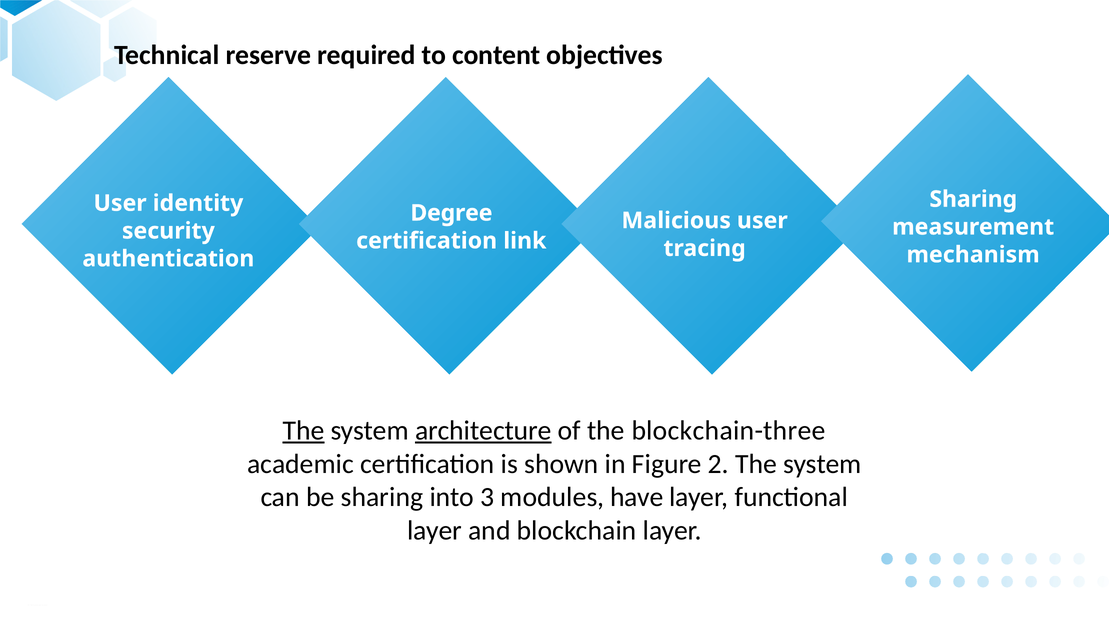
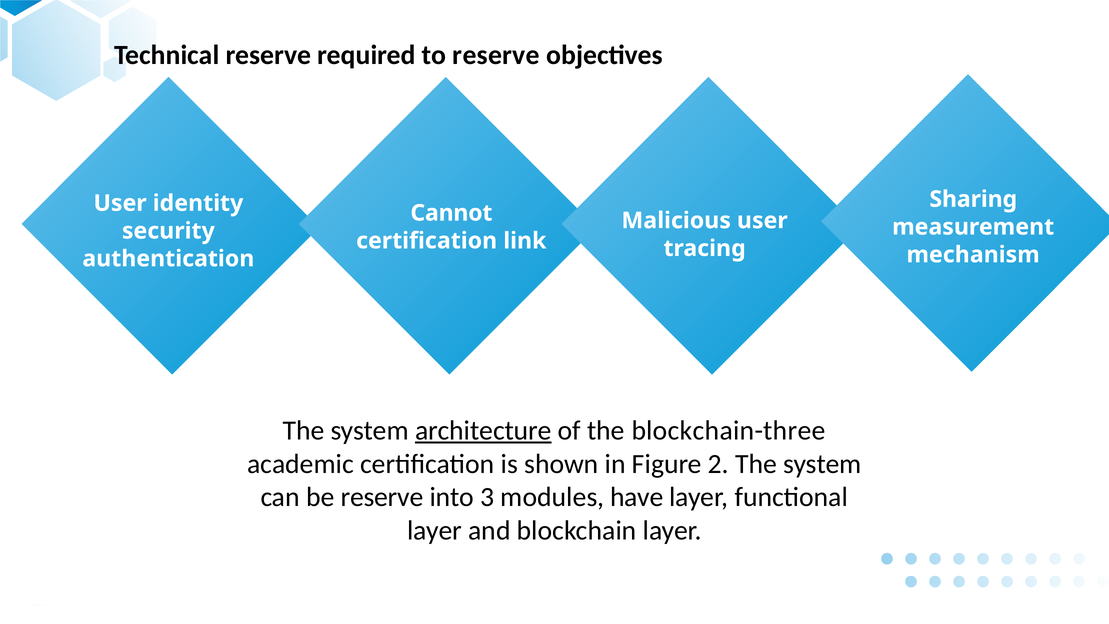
to content: content -> reserve (496, 55)
Degree: Degree -> Cannot (451, 213)
The underline: present -> none (304, 430)
be sharing: sharing -> reserve (382, 497)
